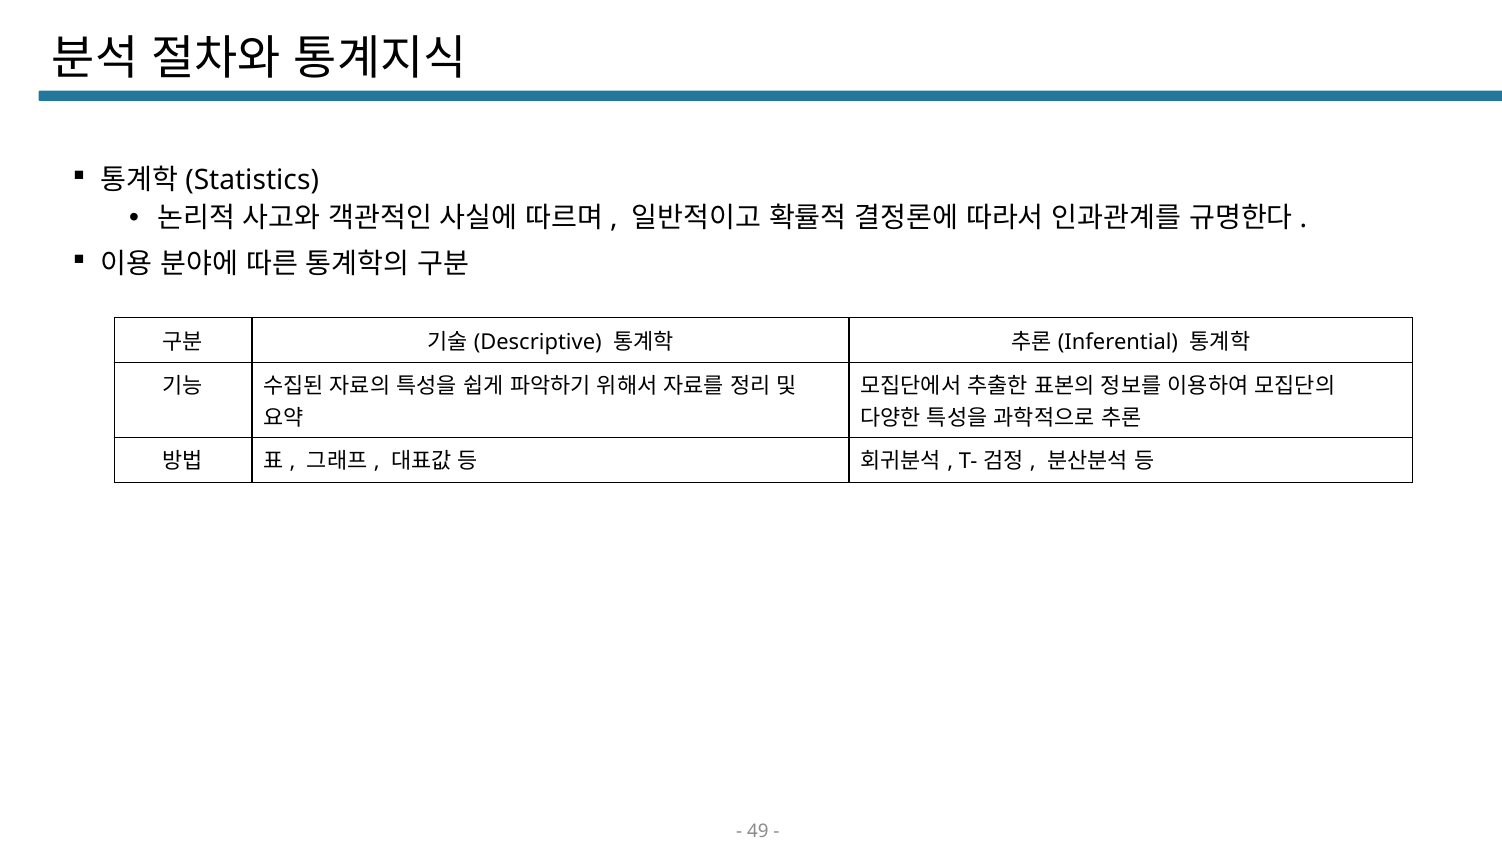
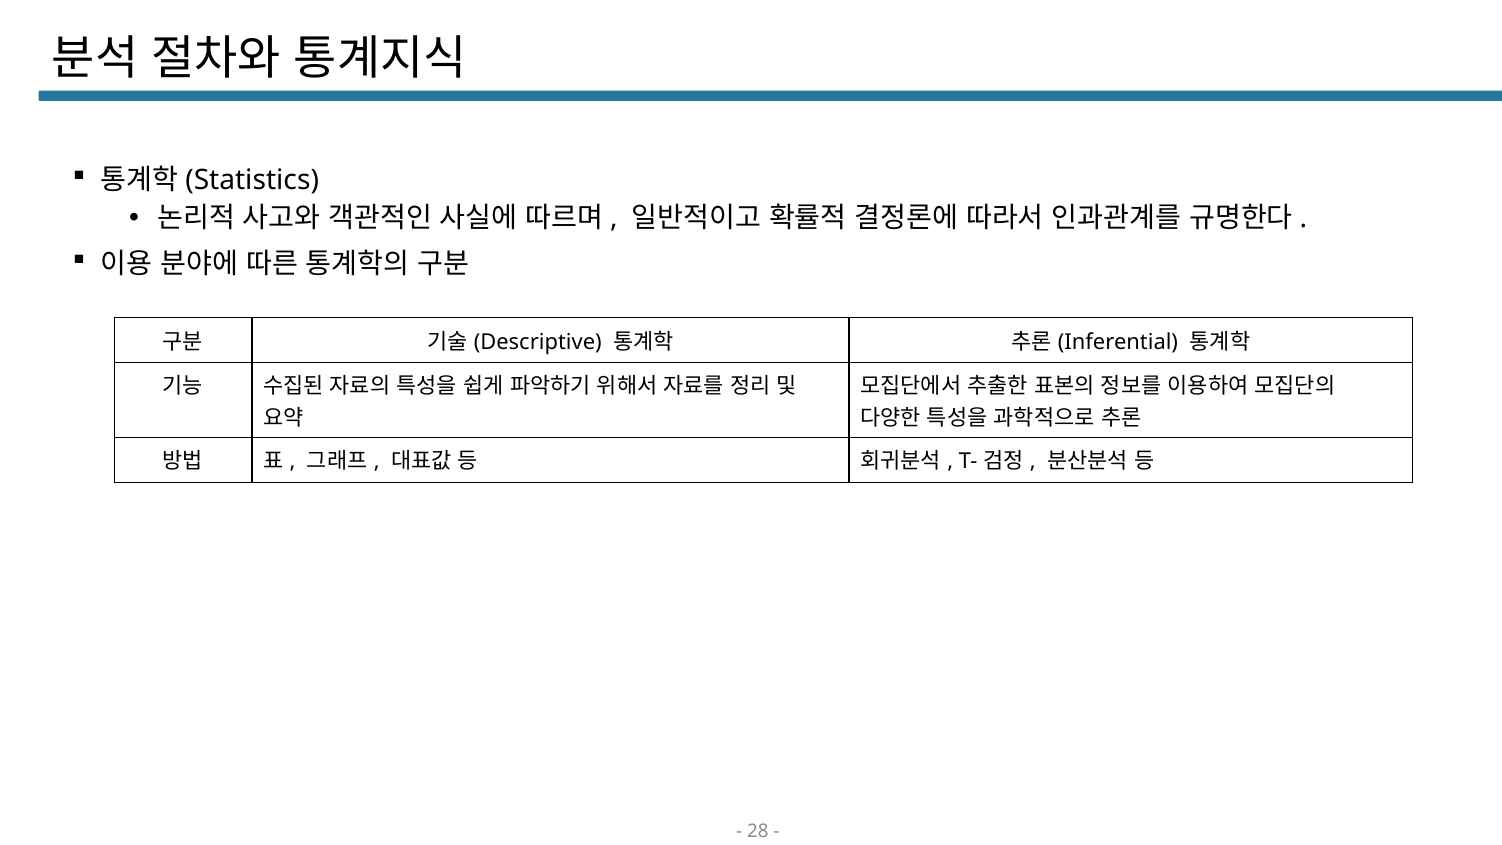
49: 49 -> 28 (758, 832)
